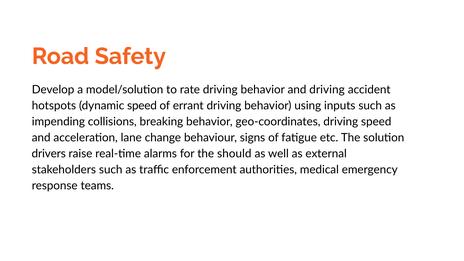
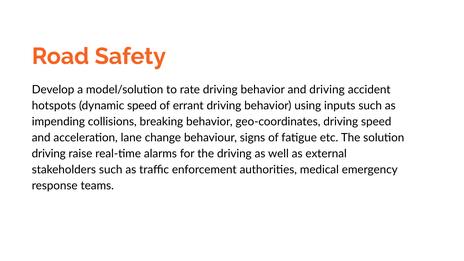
drivers: drivers -> driving (49, 154)
the should: should -> driving (234, 154)
